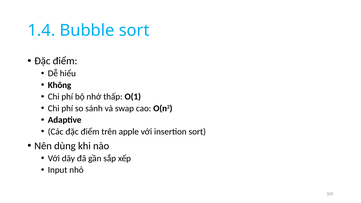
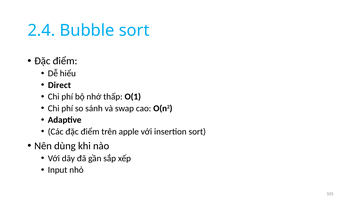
1.4: 1.4 -> 2.4 (41, 30)
Không: Không -> Direct (59, 85)
